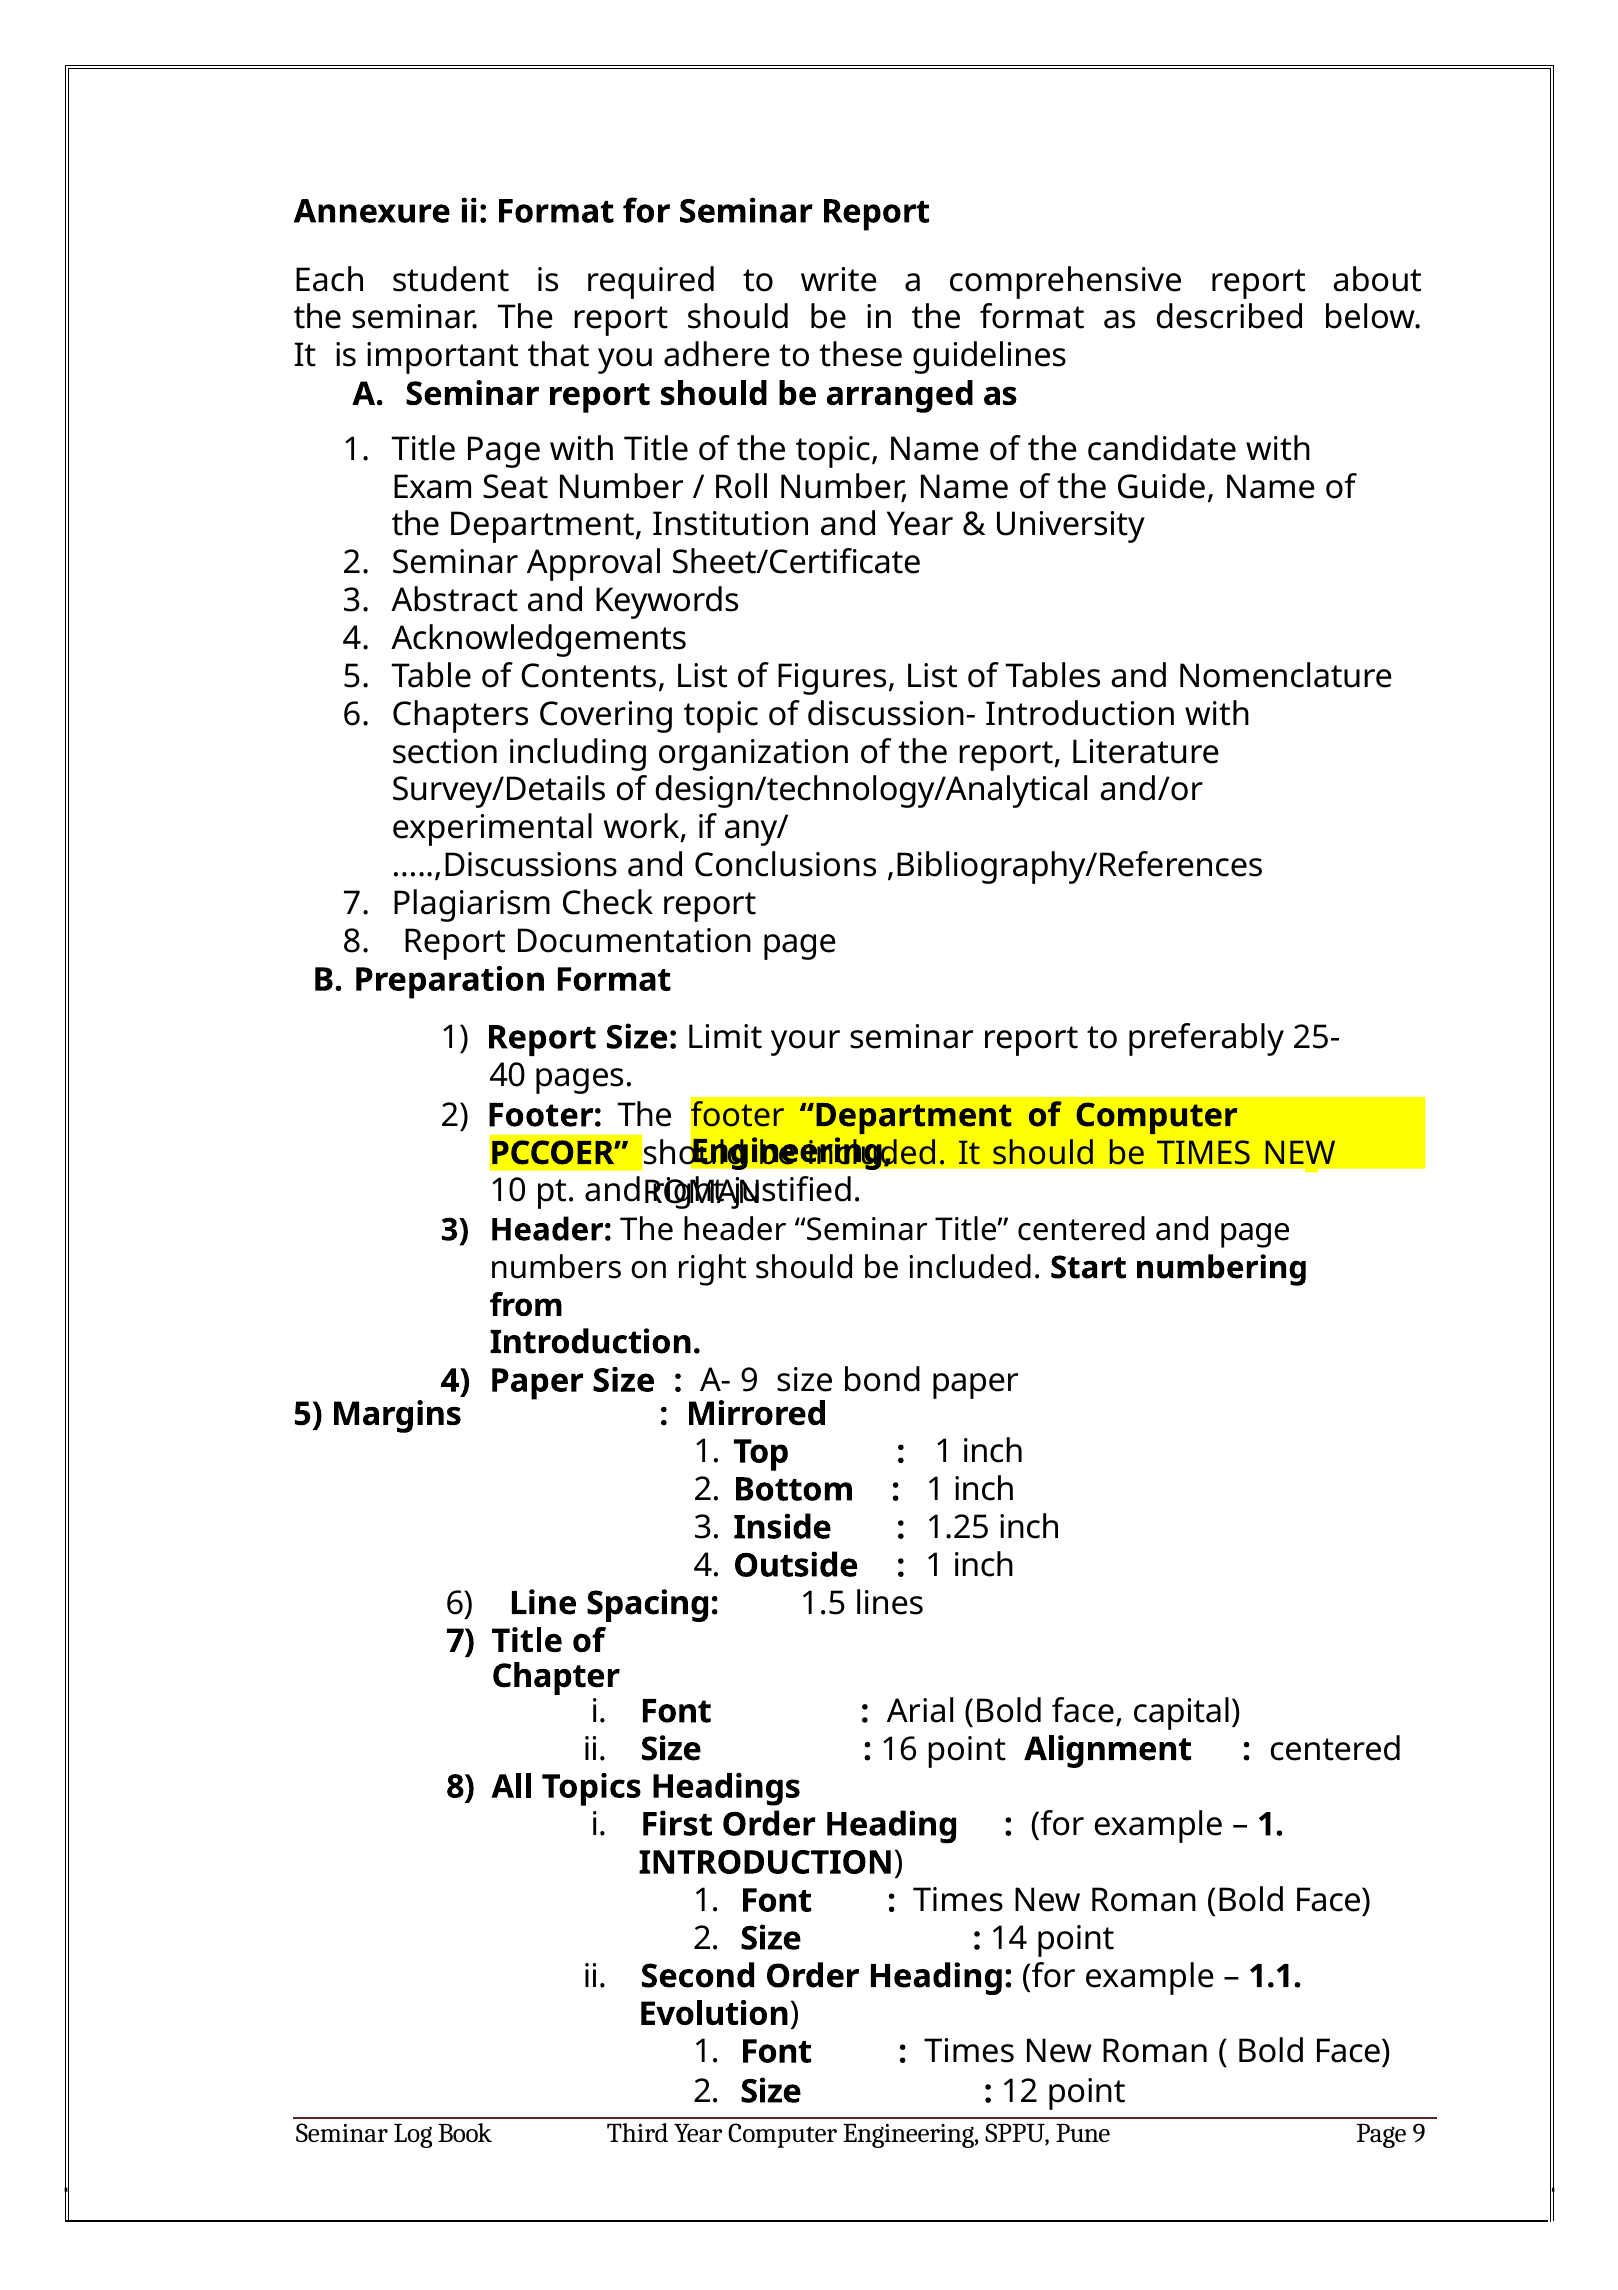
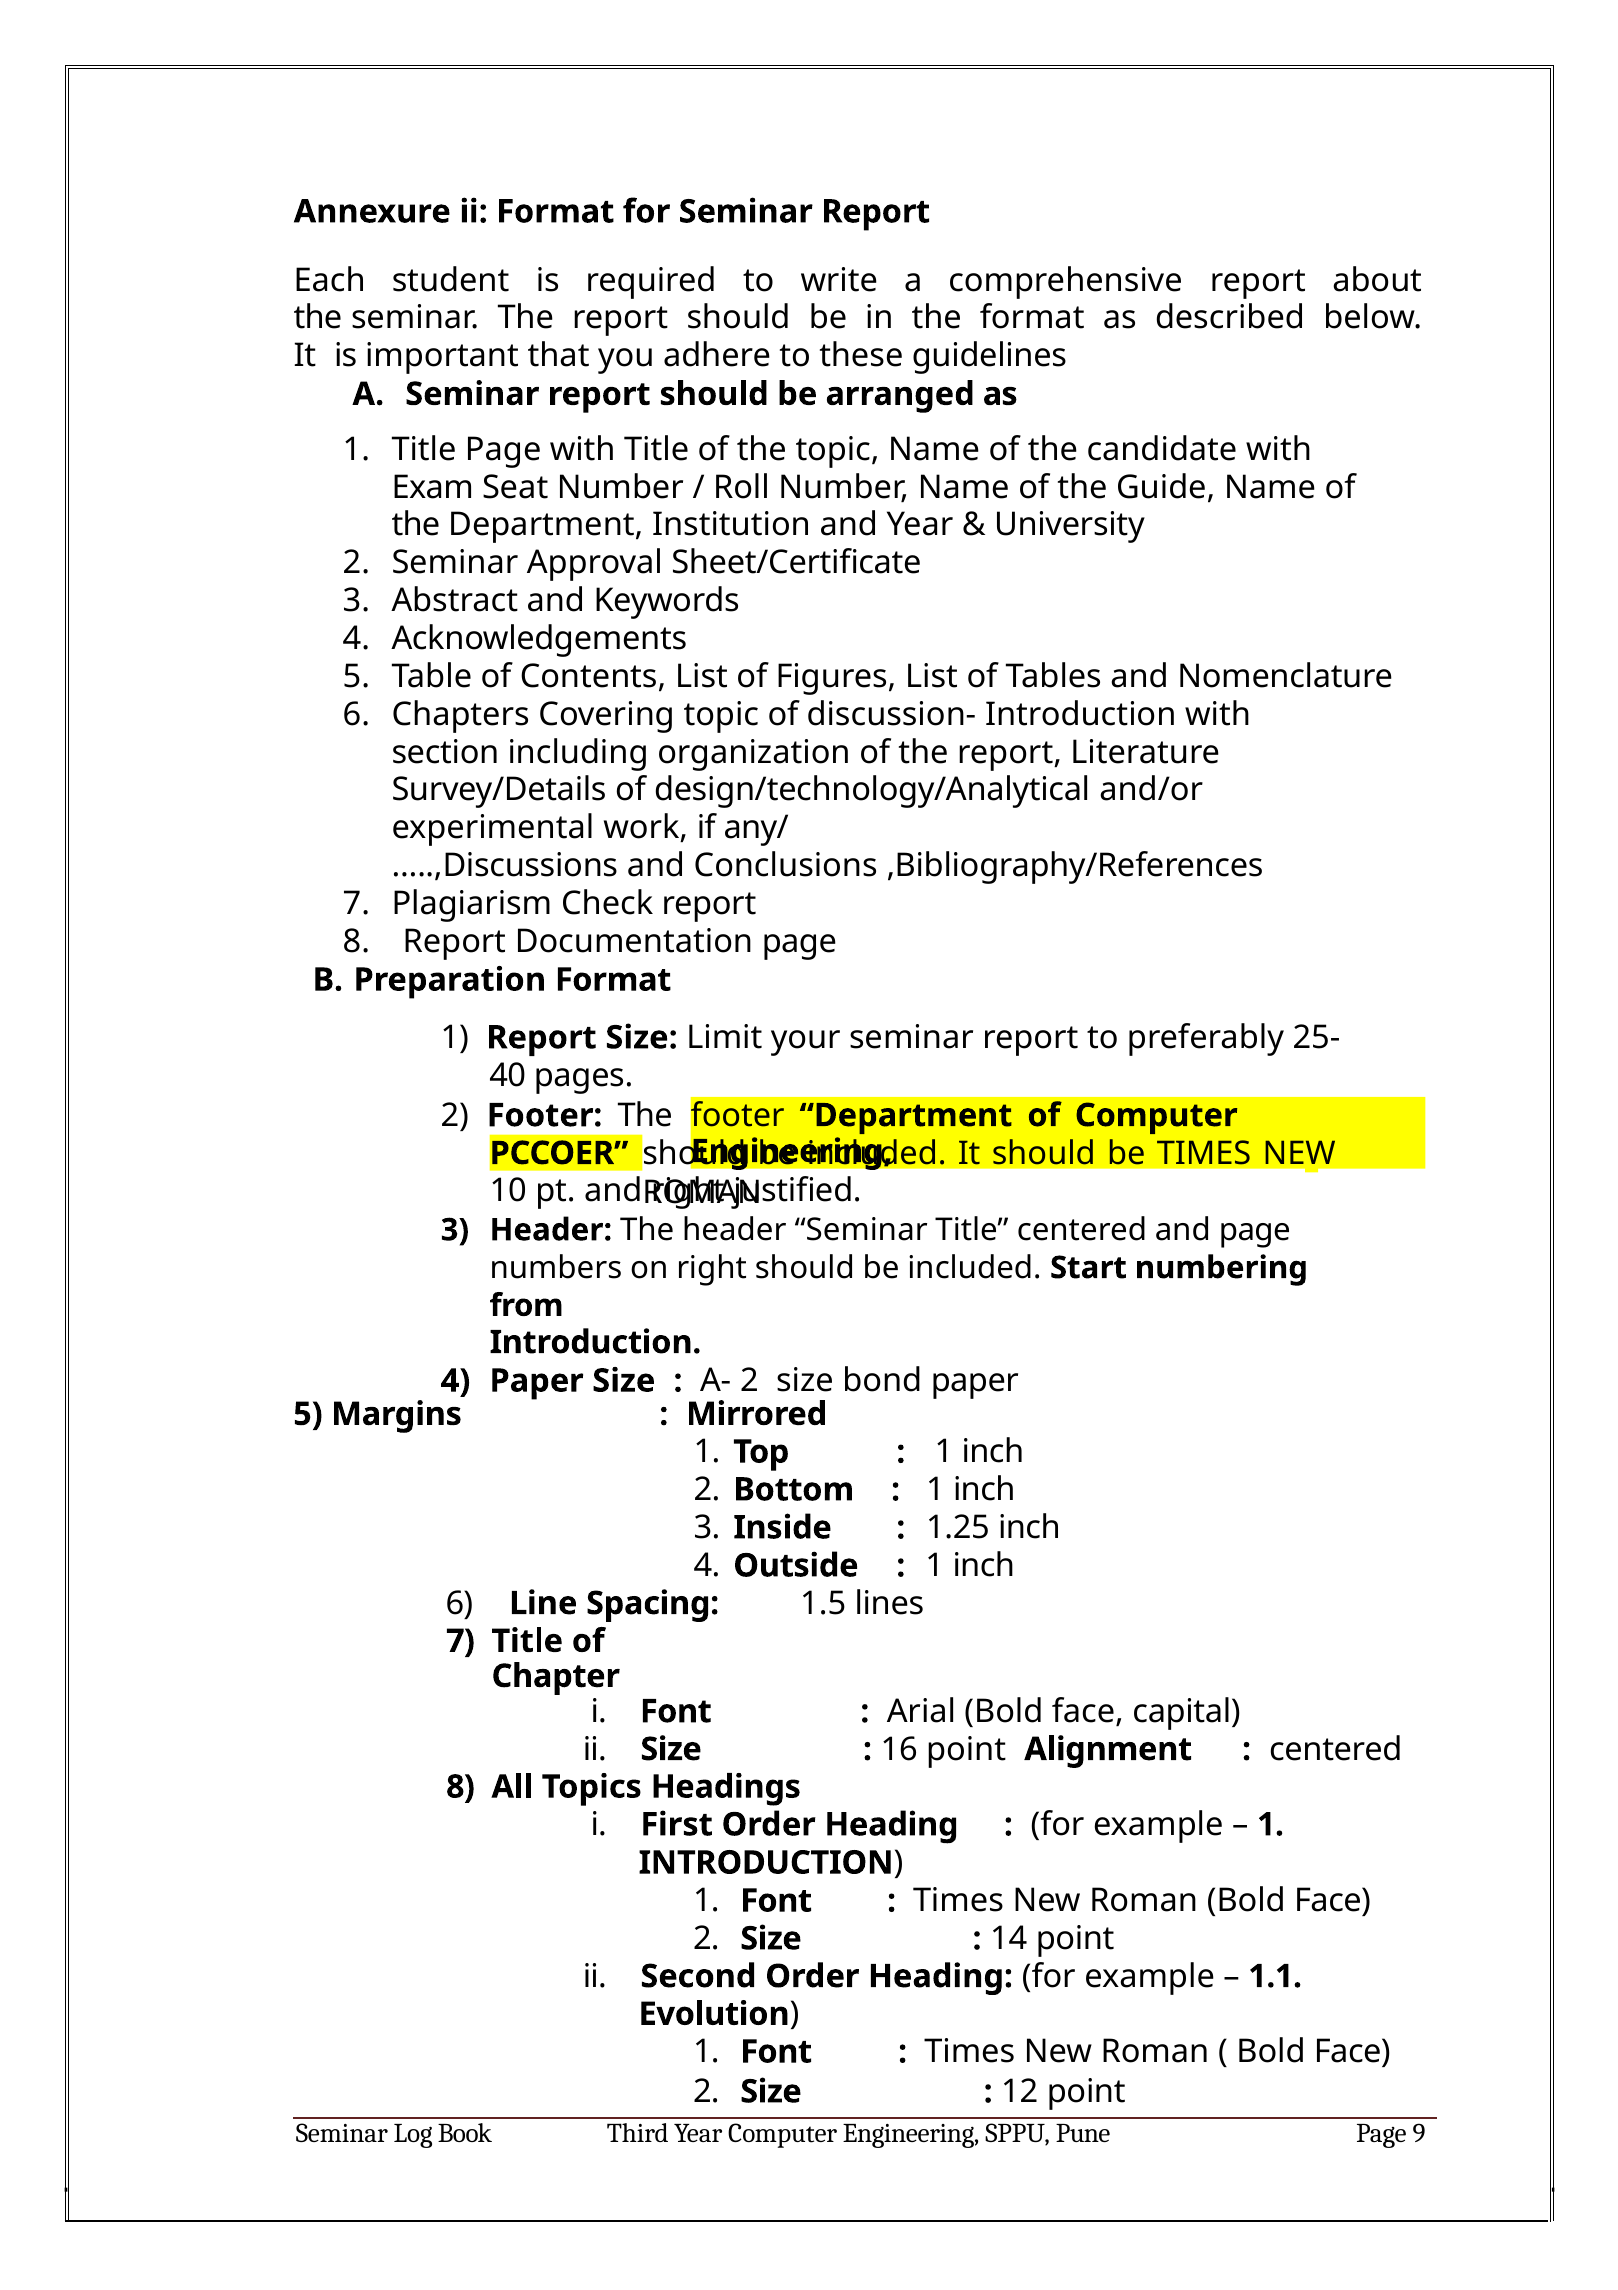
A- 9: 9 -> 2 (749, 1381)
